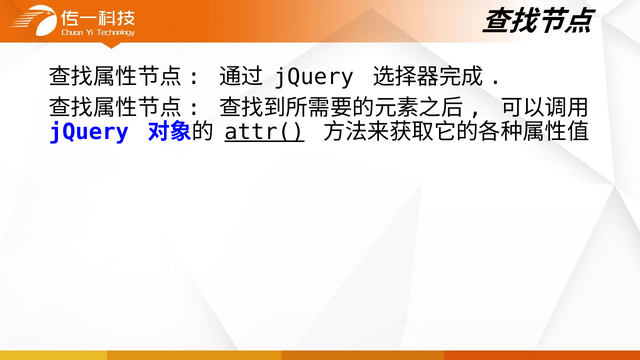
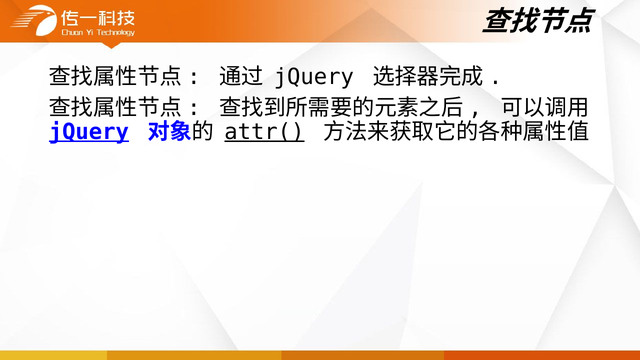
jQuery underline: none -> present (89, 132)
